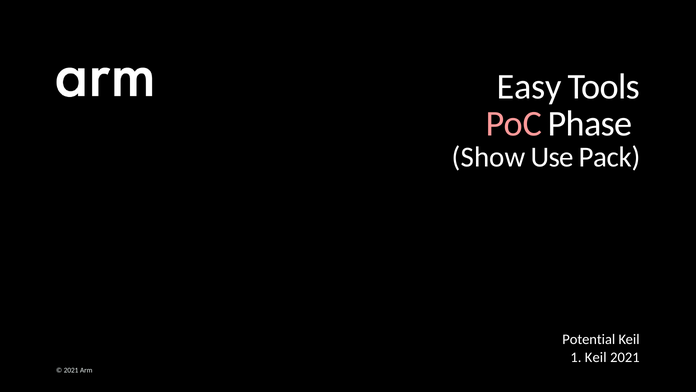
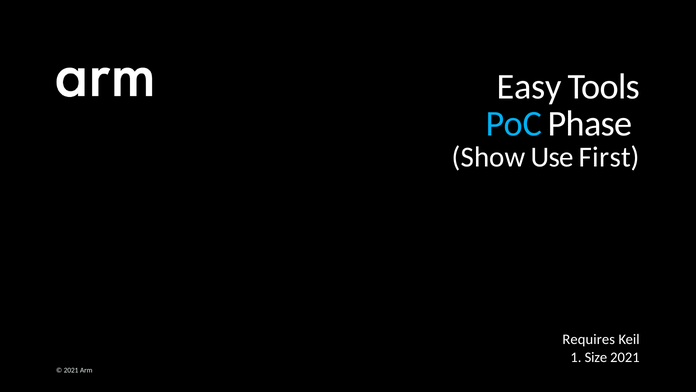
PoC colour: pink -> light blue (514, 124)
Pack: Pack -> First (609, 157)
Potential: Potential -> Requires (589, 339)
1 Keil: Keil -> Size (596, 357)
